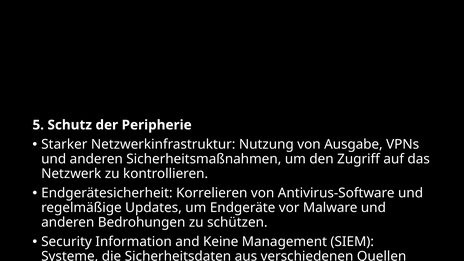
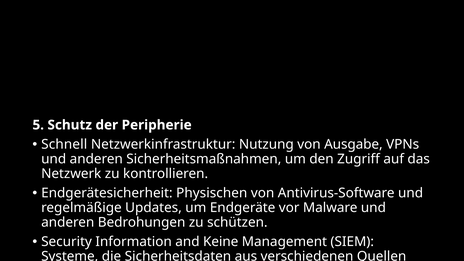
Starker: Starker -> Schnell (64, 144)
Endgerätesicherheit Korrelieren: Korrelieren -> Physischen (212, 193)
